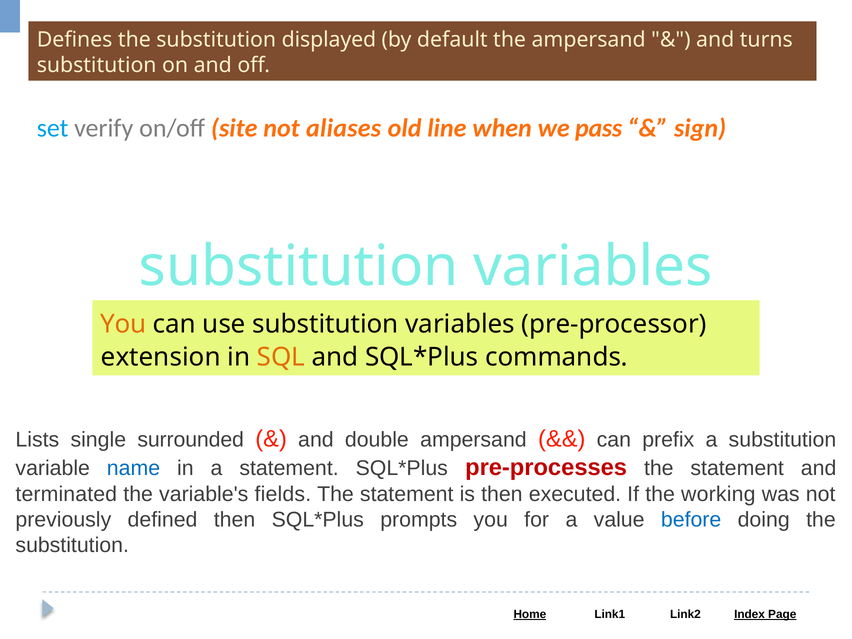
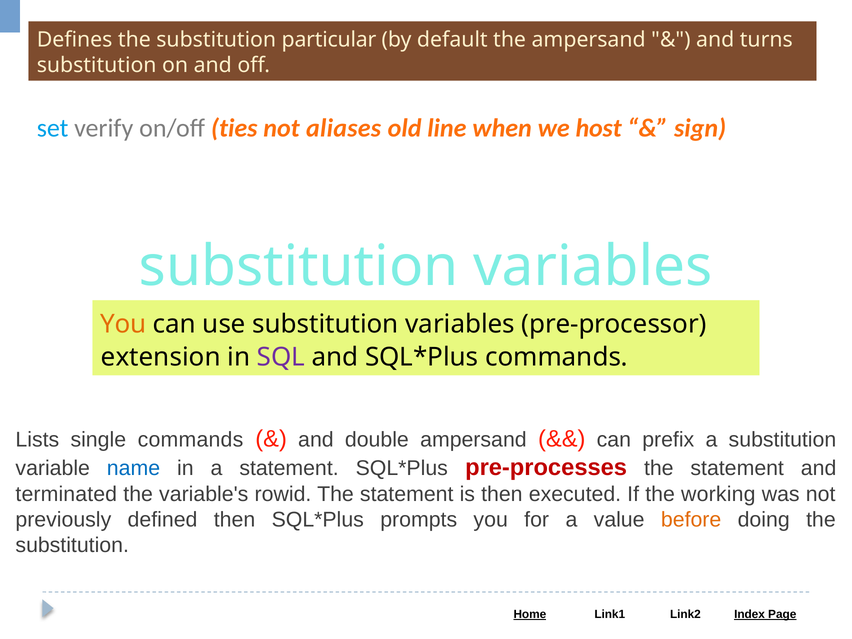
displayed: displayed -> particular (329, 40)
site: site -> ties (234, 128)
pass: pass -> host (599, 128)
SQL colour: orange -> purple (281, 357)
single surrounded: surrounded -> commands (190, 440)
fields: fields -> rowid (283, 494)
before colour: blue -> orange (691, 520)
